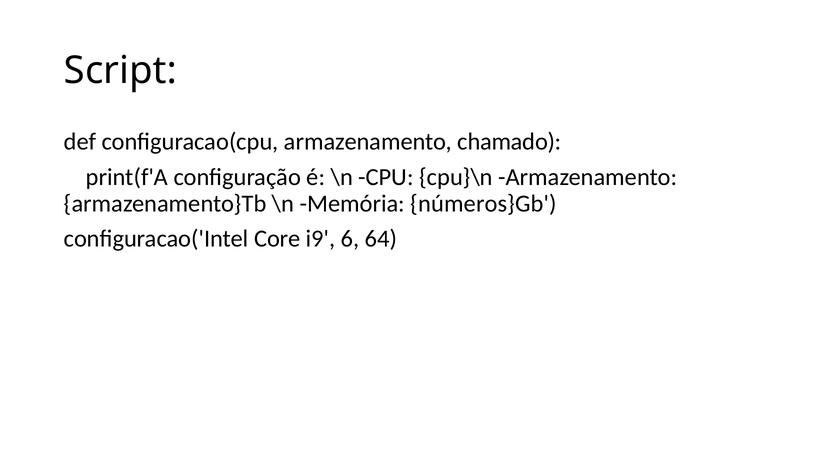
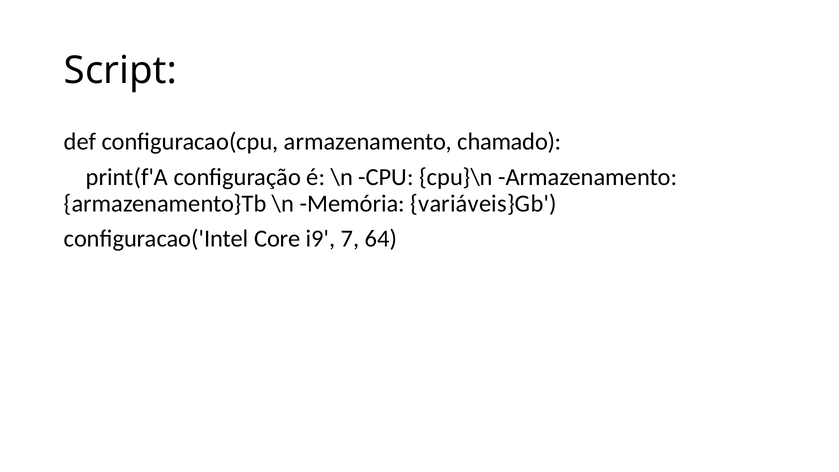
números}Gb: números}Gb -> variáveis}Gb (484, 203)
6: 6 -> 7 (350, 239)
